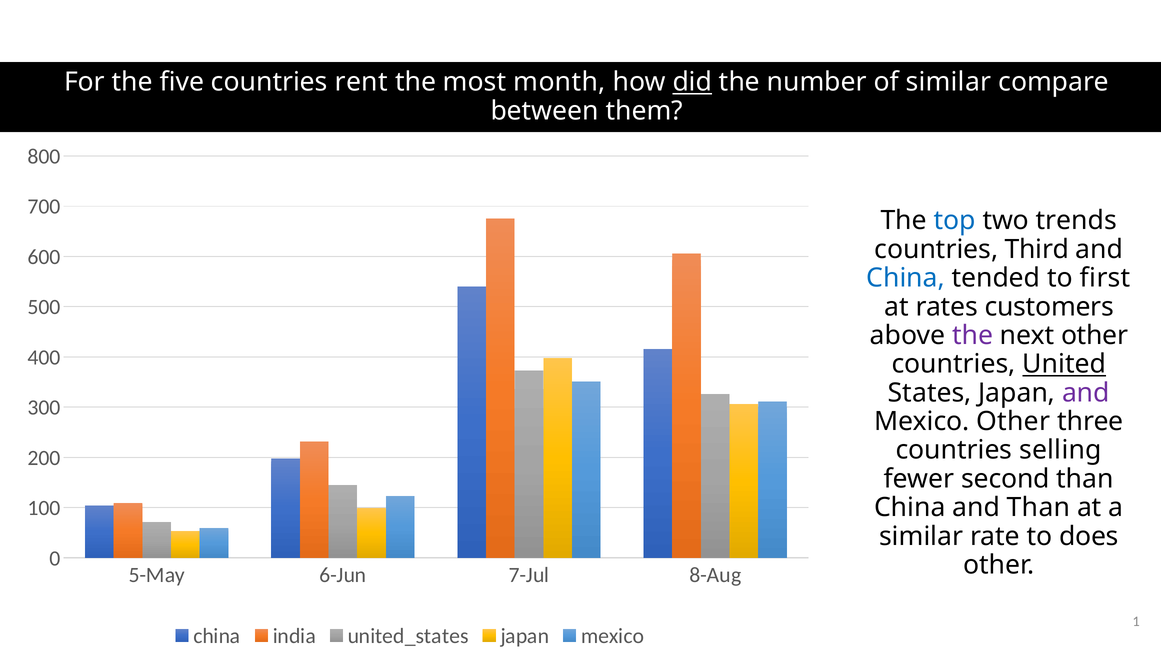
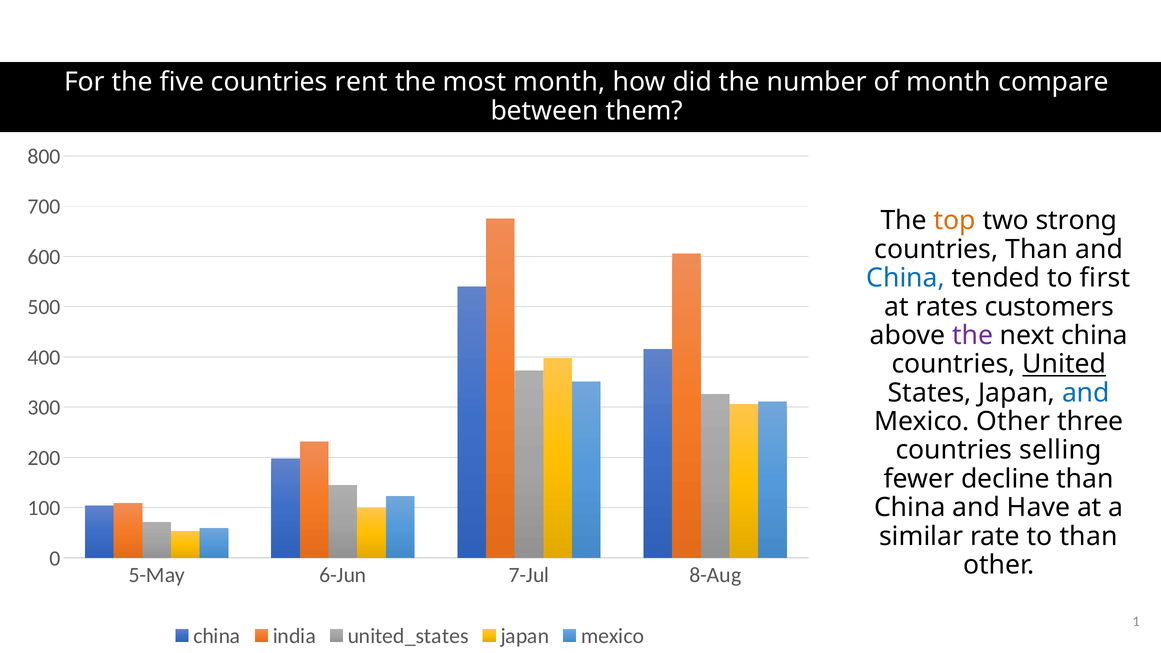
did underline: present -> none (692, 82)
of similar: similar -> month (948, 82)
top colour: blue -> orange (955, 221)
trends: trends -> strong (1077, 221)
countries Third: Third -> Than (1037, 249)
next other: other -> china (1095, 335)
and colour: purple -> blue (1086, 393)
second: second -> decline (1005, 479)
and Than: Than -> Have (1039, 508)
to does: does -> than (1089, 536)
